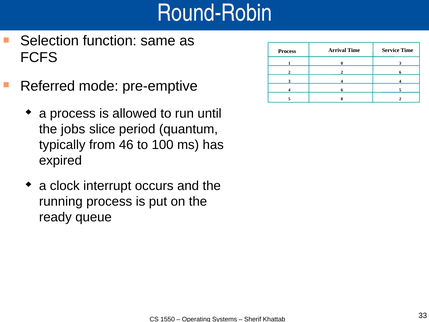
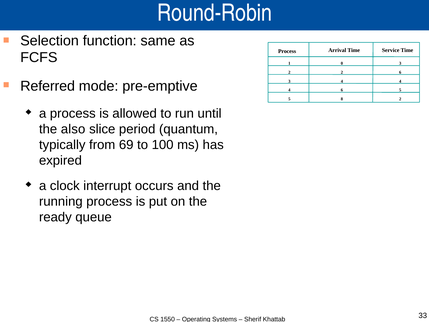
jobs: jobs -> also (73, 129)
46: 46 -> 69 (126, 145)
